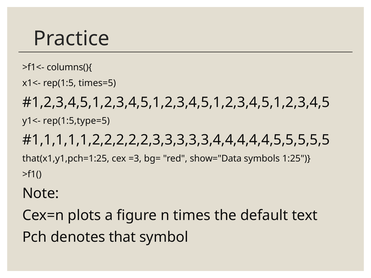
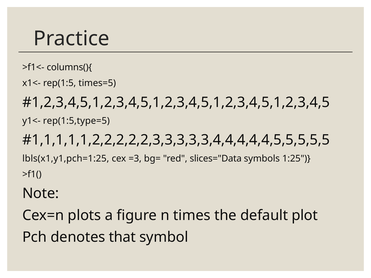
that(x1,y1,pch=1:25: that(x1,y1,pch=1:25 -> lbls(x1,y1,pch=1:25 (66, 159)
show="Data: show="Data -> slices="Data (216, 159)
text: text -> plot (305, 216)
